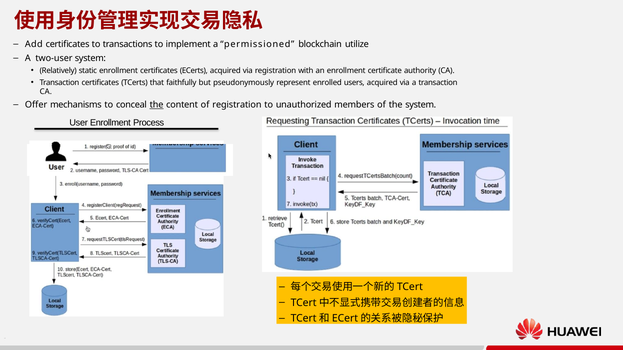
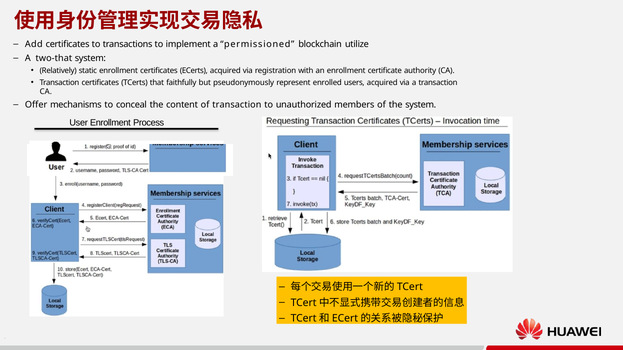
two-user: two-user -> two-that (54, 58)
the underline: present -> none (157, 105)
of registration: registration -> transaction (237, 105)
